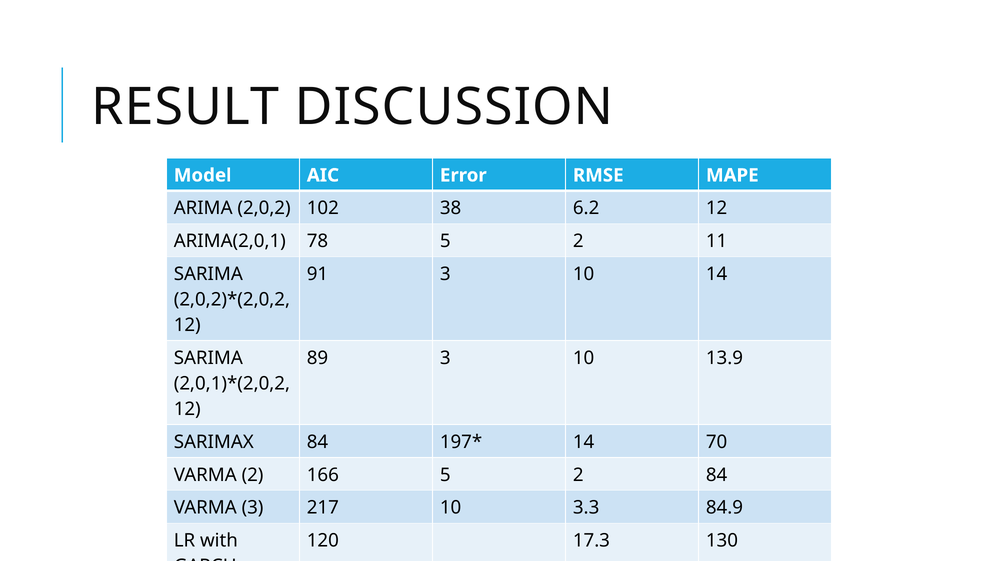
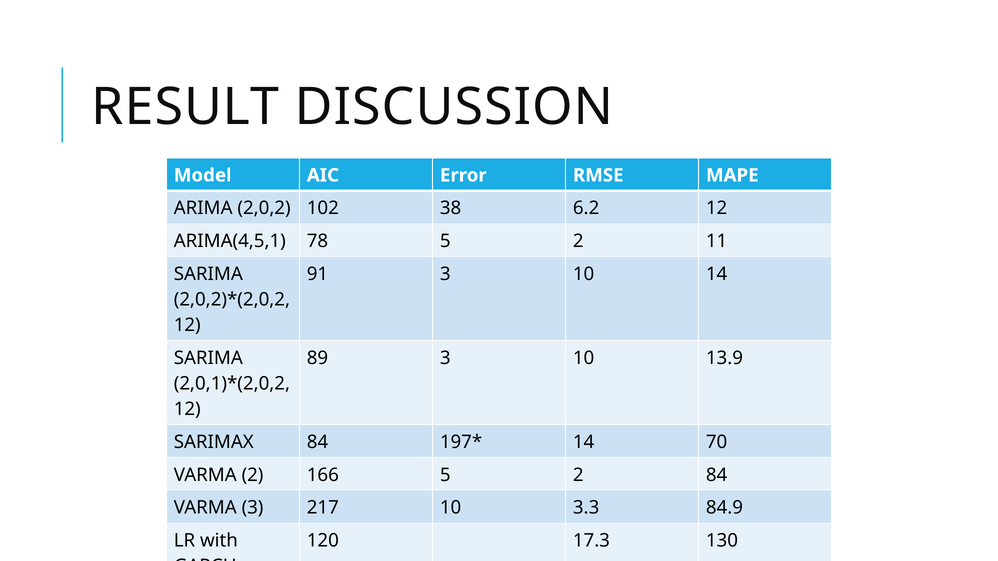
ARIMA(2,0,1: ARIMA(2,0,1 -> ARIMA(4,5,1 (230, 241)
